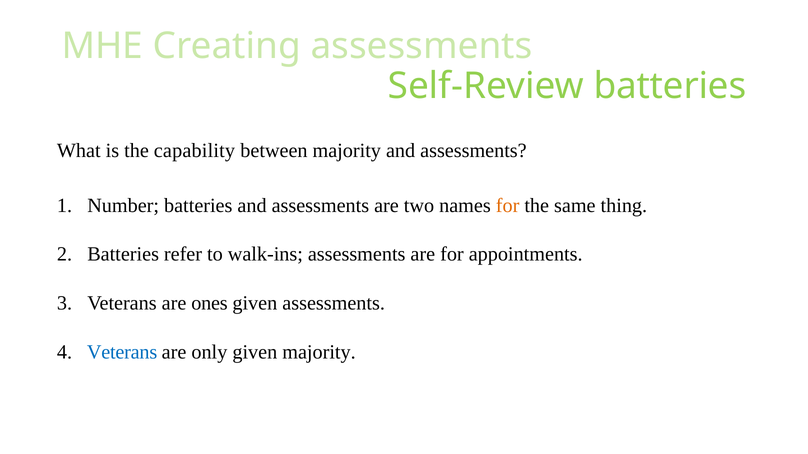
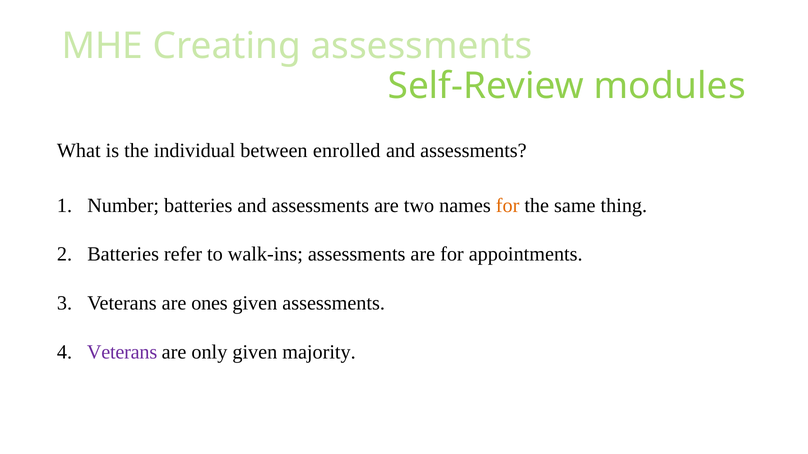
Self-Review batteries: batteries -> modules (670, 86)
capability: capability -> individual (195, 151)
between majority: majority -> enrolled (347, 151)
Veterans colour: blue -> purple (122, 352)
